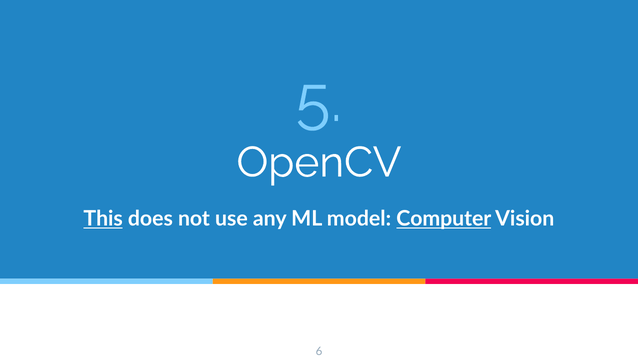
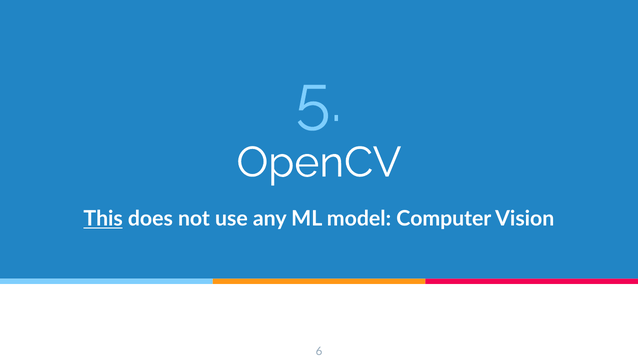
Computer underline: present -> none (444, 219)
